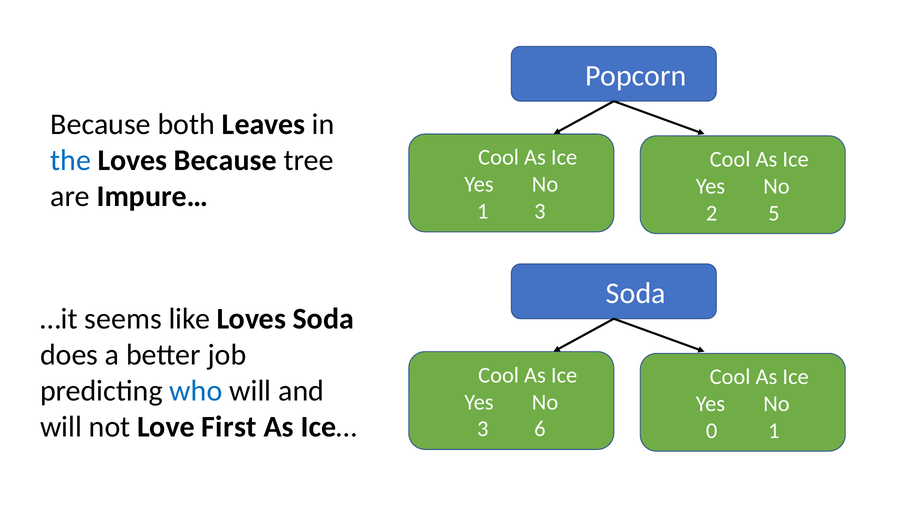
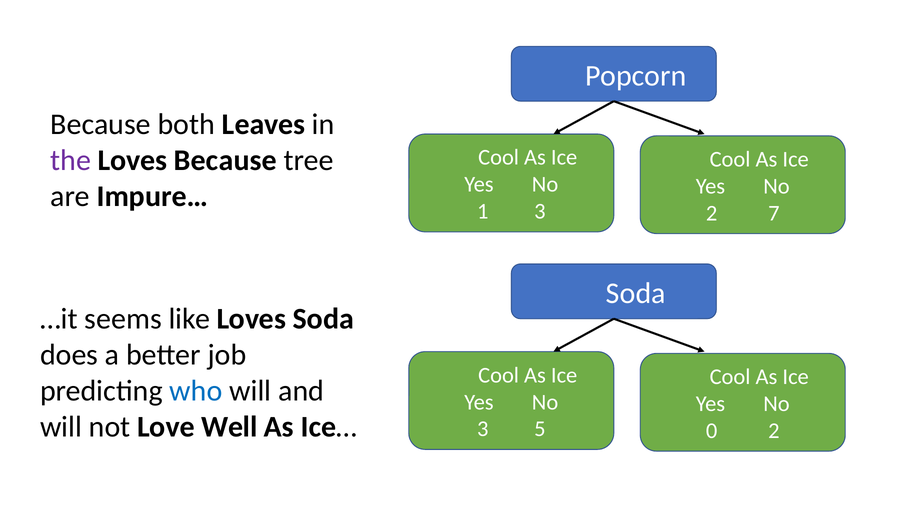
the colour: blue -> purple (71, 160)
5: 5 -> 7 (774, 213)
First: First -> Well (229, 427)
6: 6 -> 5 (540, 429)
0 1: 1 -> 2 (774, 431)
